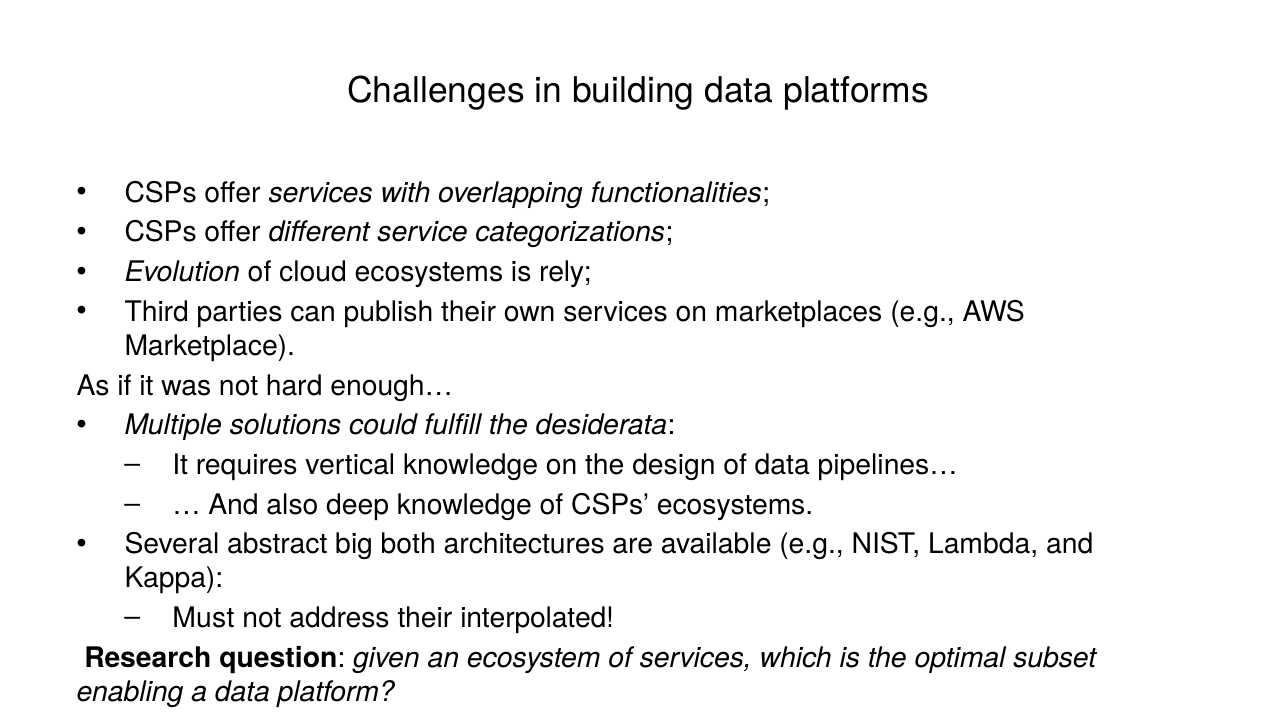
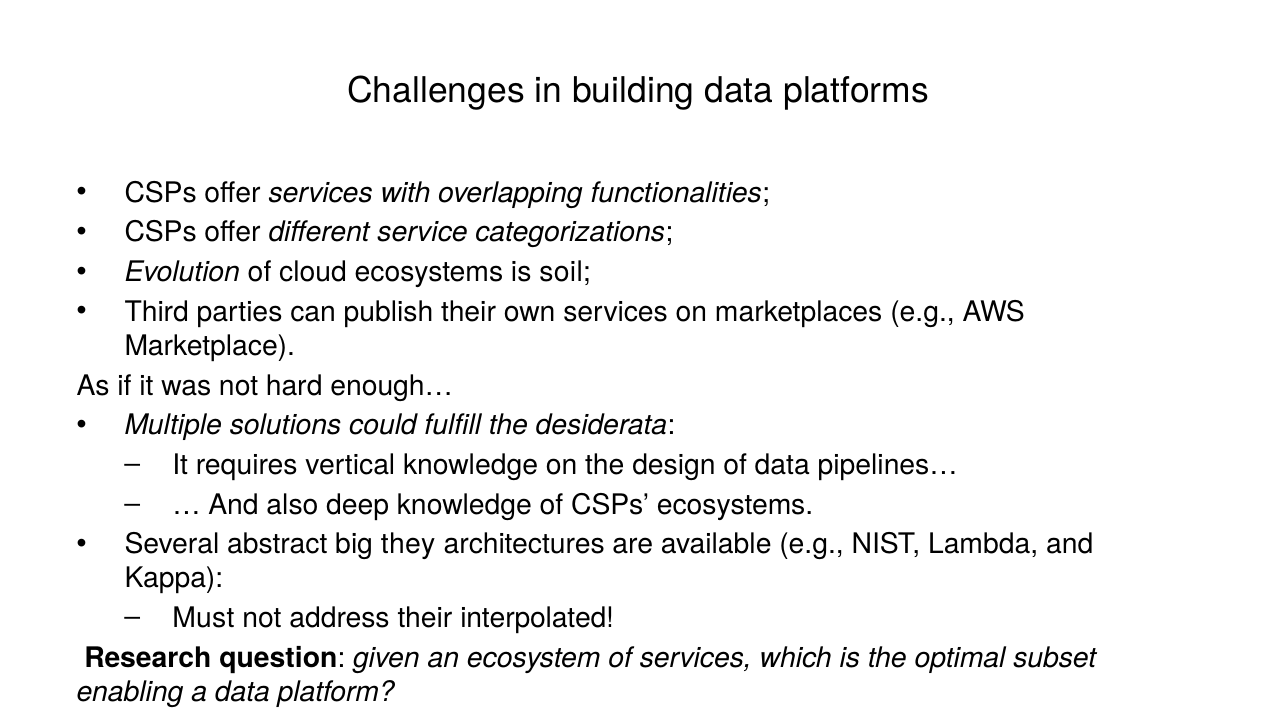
rely: rely -> soil (565, 272)
both: both -> they (408, 545)
